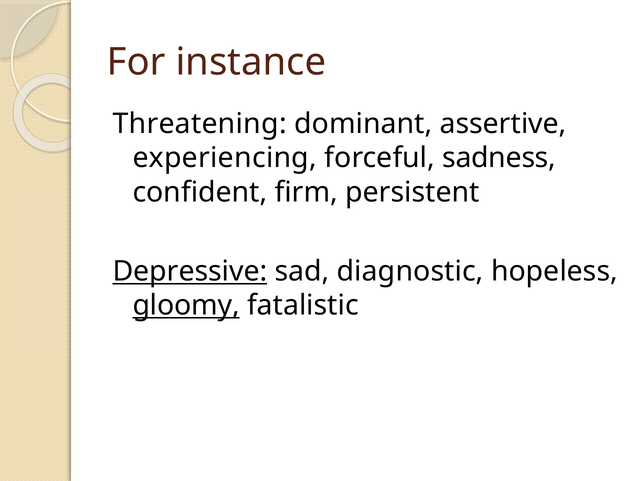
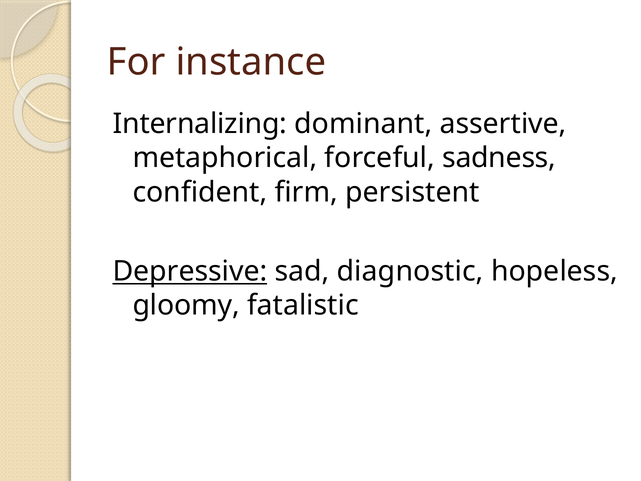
Threatening: Threatening -> Internalizing (200, 124)
experiencing: experiencing -> metaphorical (225, 158)
gloomy underline: present -> none (186, 305)
